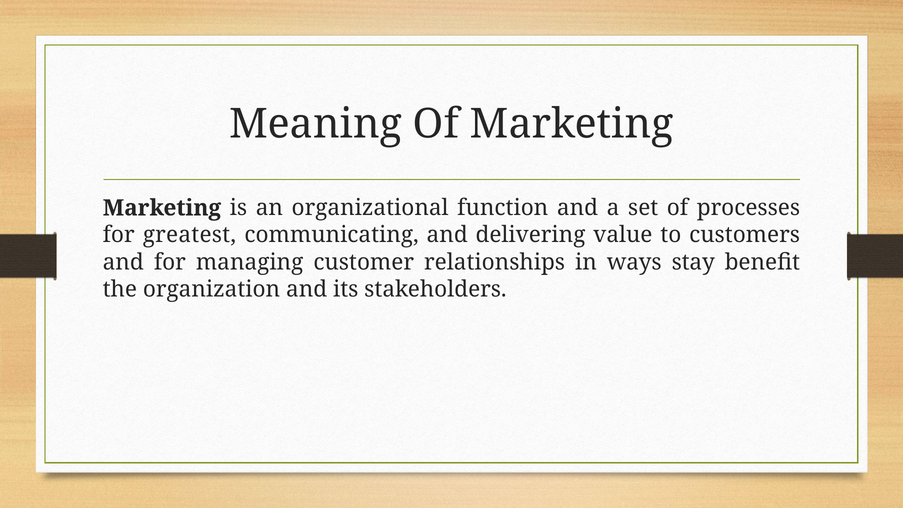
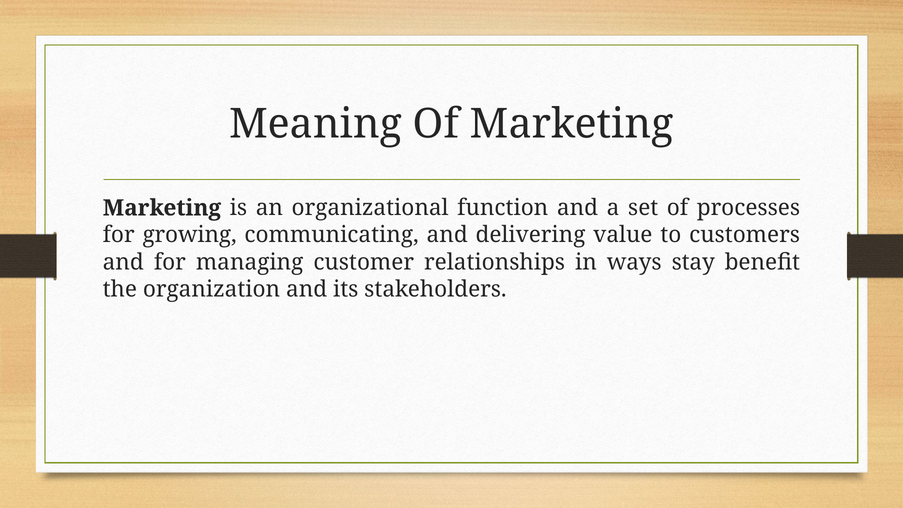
greatest: greatest -> growing (190, 235)
